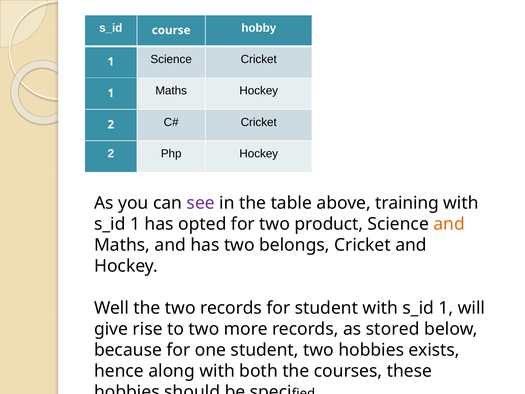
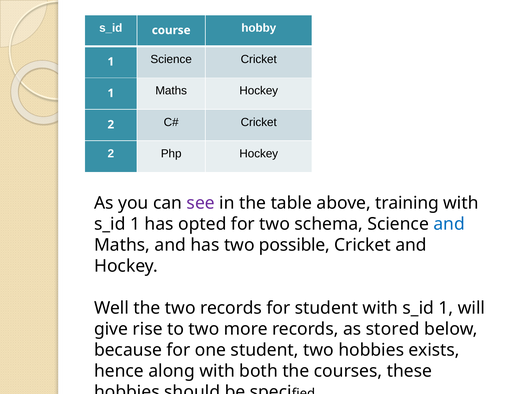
product: product -> schema (329, 224)
and colour: orange -> blue (449, 224)
belongs: belongs -> possible (294, 245)
